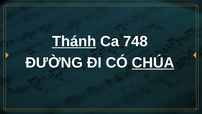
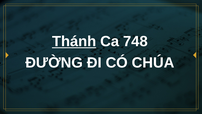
CHÚA underline: present -> none (153, 62)
